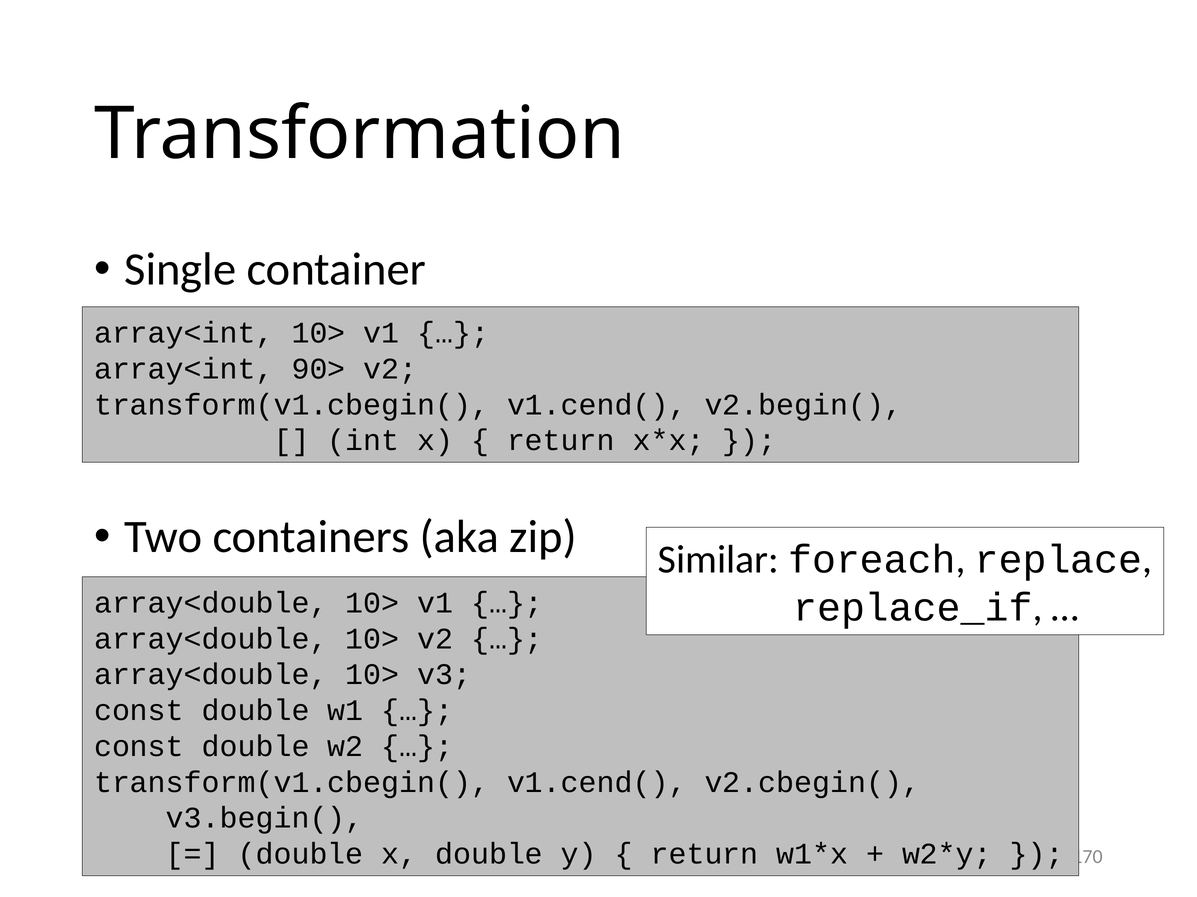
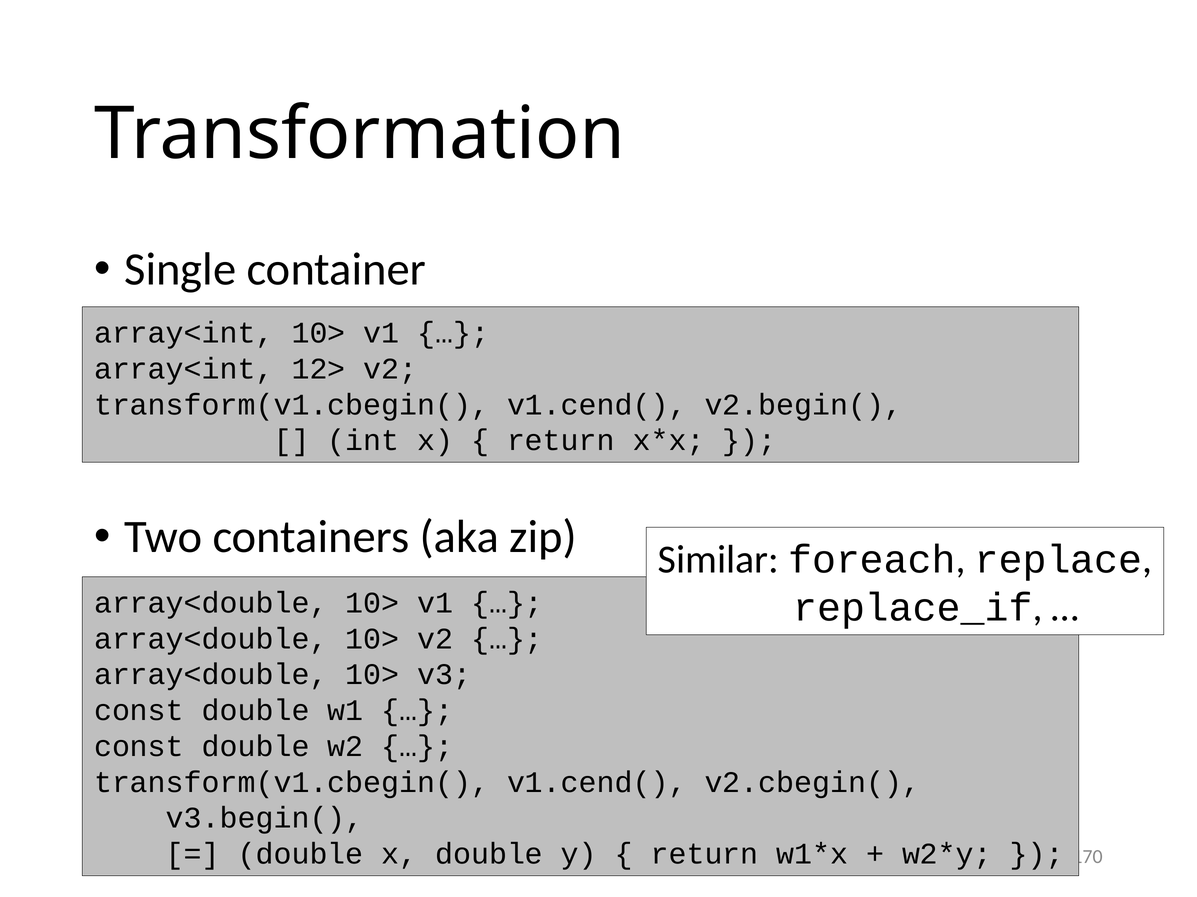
90>: 90> -> 12> (319, 369)
